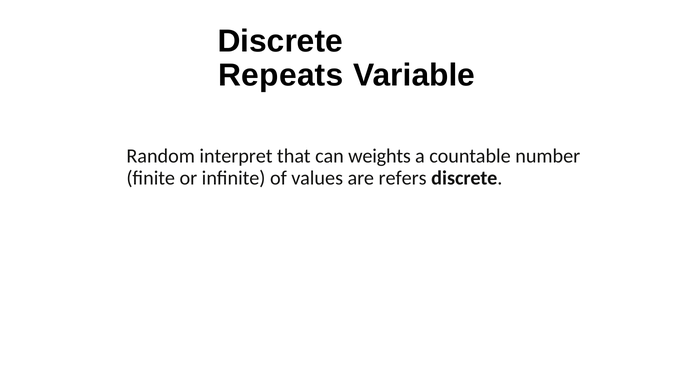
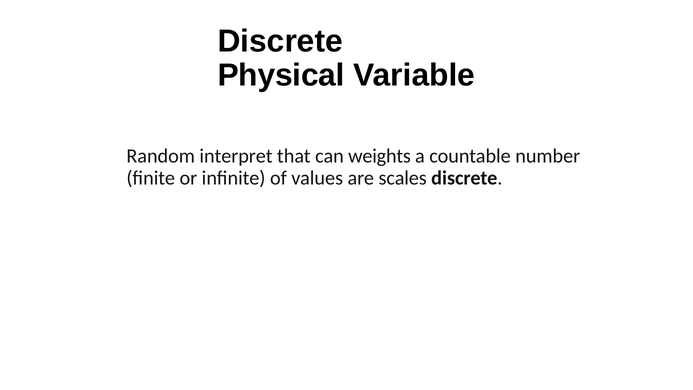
Repeats: Repeats -> Physical (281, 75)
refers: refers -> scales (403, 178)
